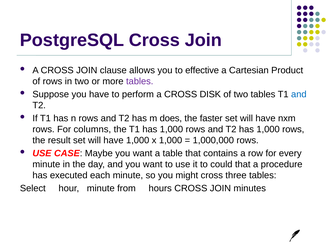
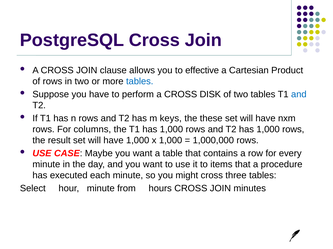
tables colour: purple -> blue (140, 82)
does: does -> keys (171, 119)
faster: faster -> these (211, 119)
could: could -> items (221, 165)
